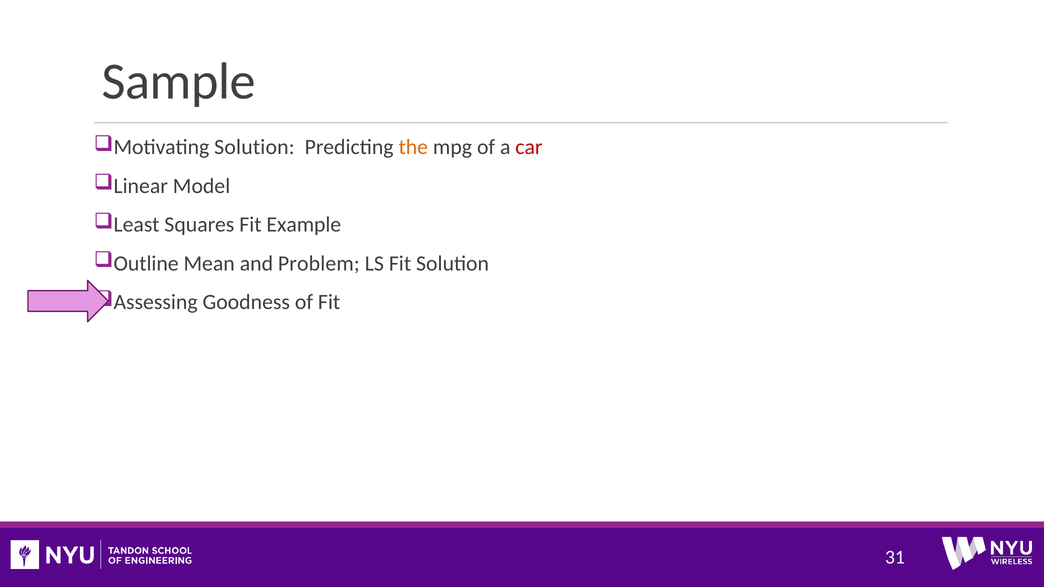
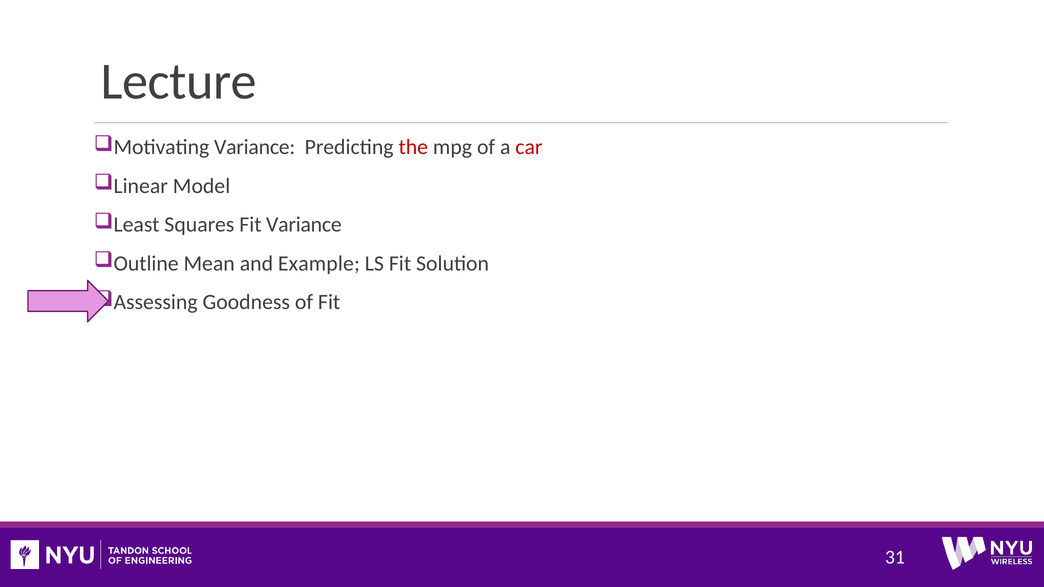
Sample: Sample -> Lecture (179, 82)
Motivating Solution: Solution -> Variance (255, 147)
the colour: orange -> red (413, 147)
Fit Example: Example -> Variance (304, 225)
Problem: Problem -> Example (319, 264)
